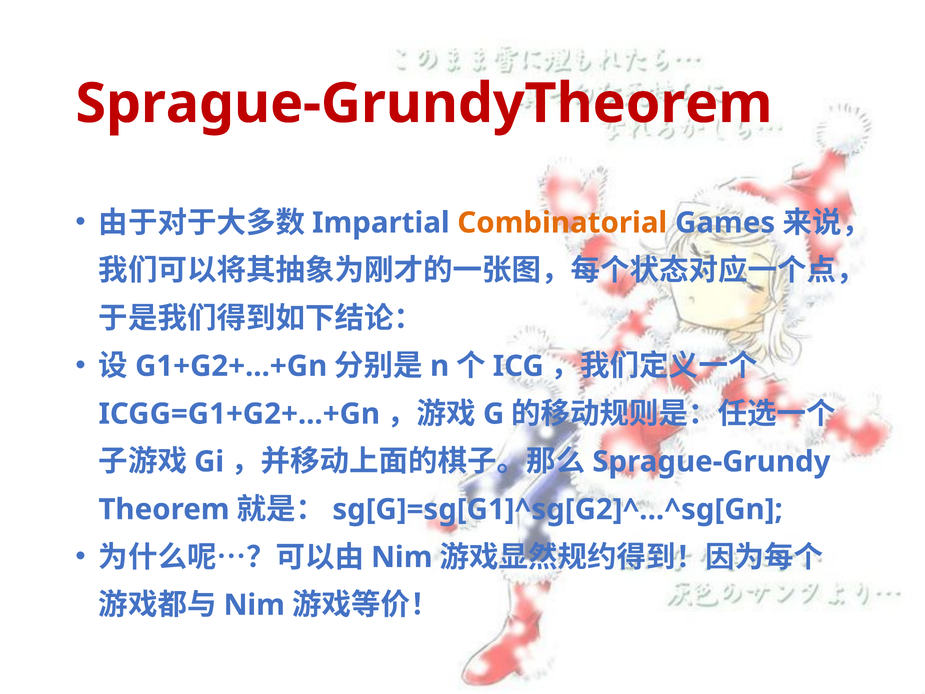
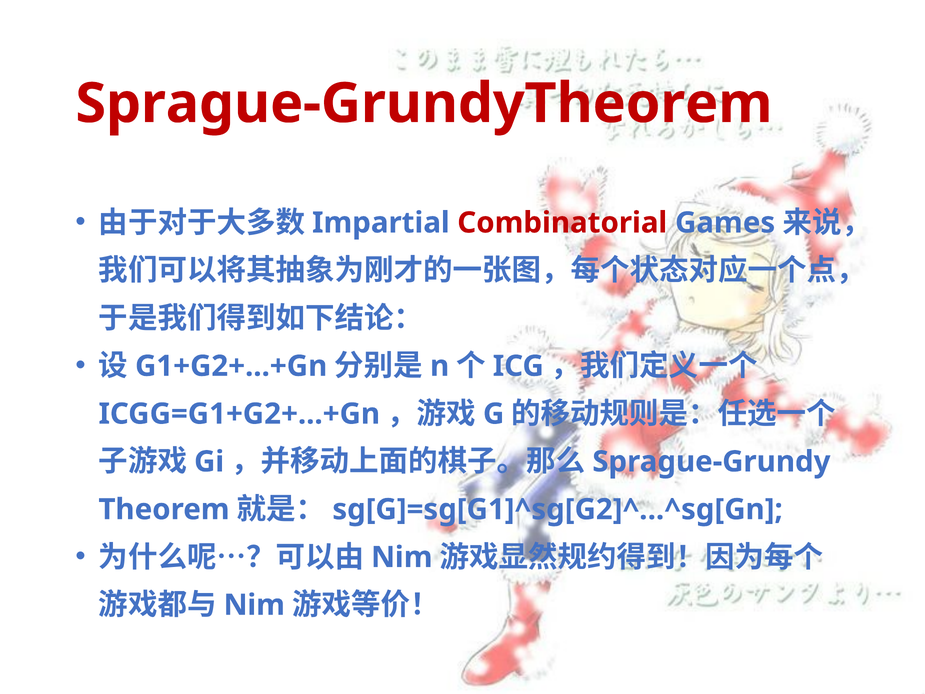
Combinatorial colour: orange -> red (562, 223)
